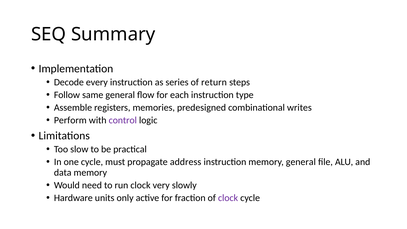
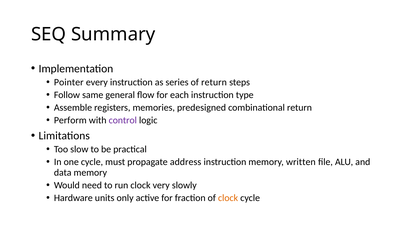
Decode: Decode -> Pointer (69, 82)
combinational writes: writes -> return (299, 107)
memory general: general -> written (301, 162)
clock colour: purple -> orange (228, 198)
